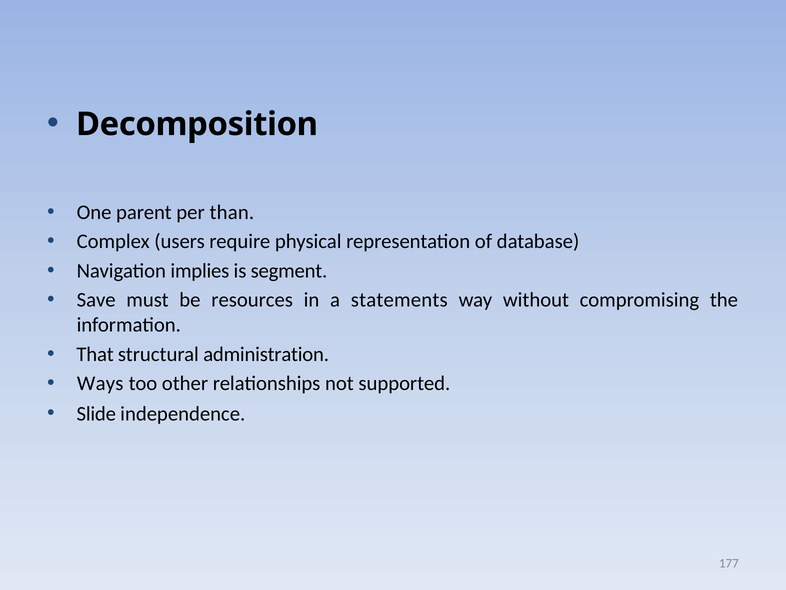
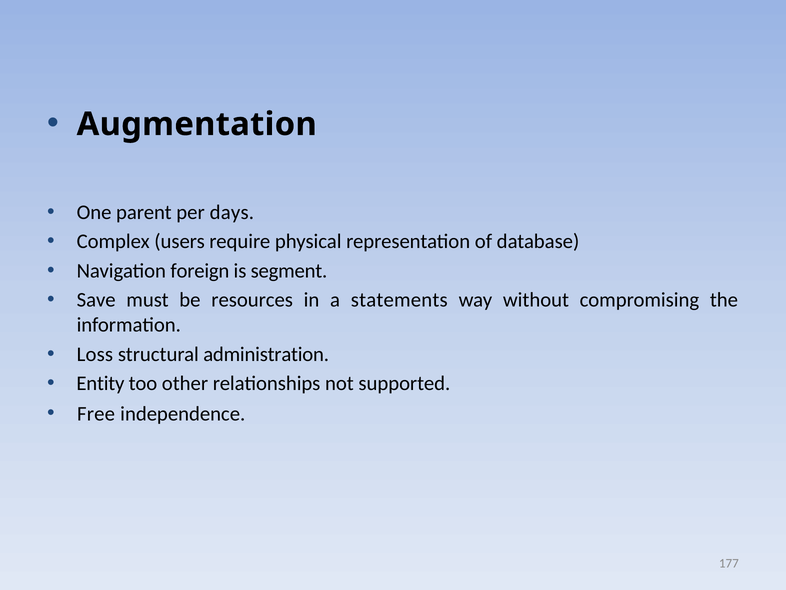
Decomposition: Decomposition -> Augmentation (197, 124)
than: than -> days (232, 212)
implies: implies -> foreign (200, 271)
That: That -> Loss (95, 354)
Ways: Ways -> Entity (100, 383)
Slide: Slide -> Free (96, 413)
